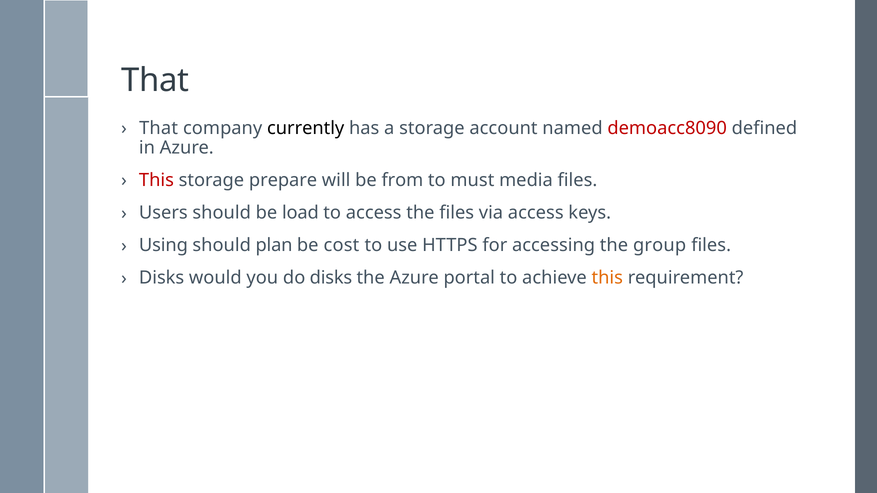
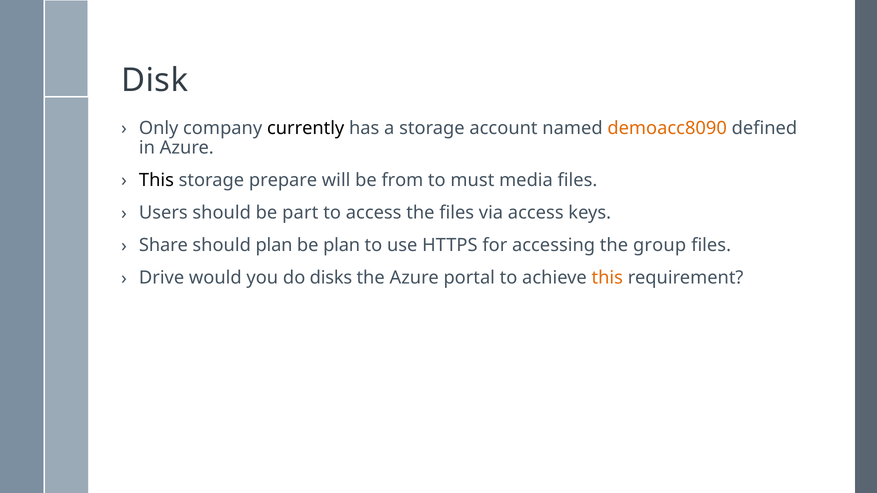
That: That -> Disk (155, 81)
That: That -> Only (159, 128)
demoacc8090 colour: red -> orange (667, 128)
This colour: red -> black (156, 181)
load: load -> part (300, 213)
Using: Using -> Share (163, 246)
be cost: cost -> plan (342, 246)
Disks: Disks -> Drive (162, 278)
